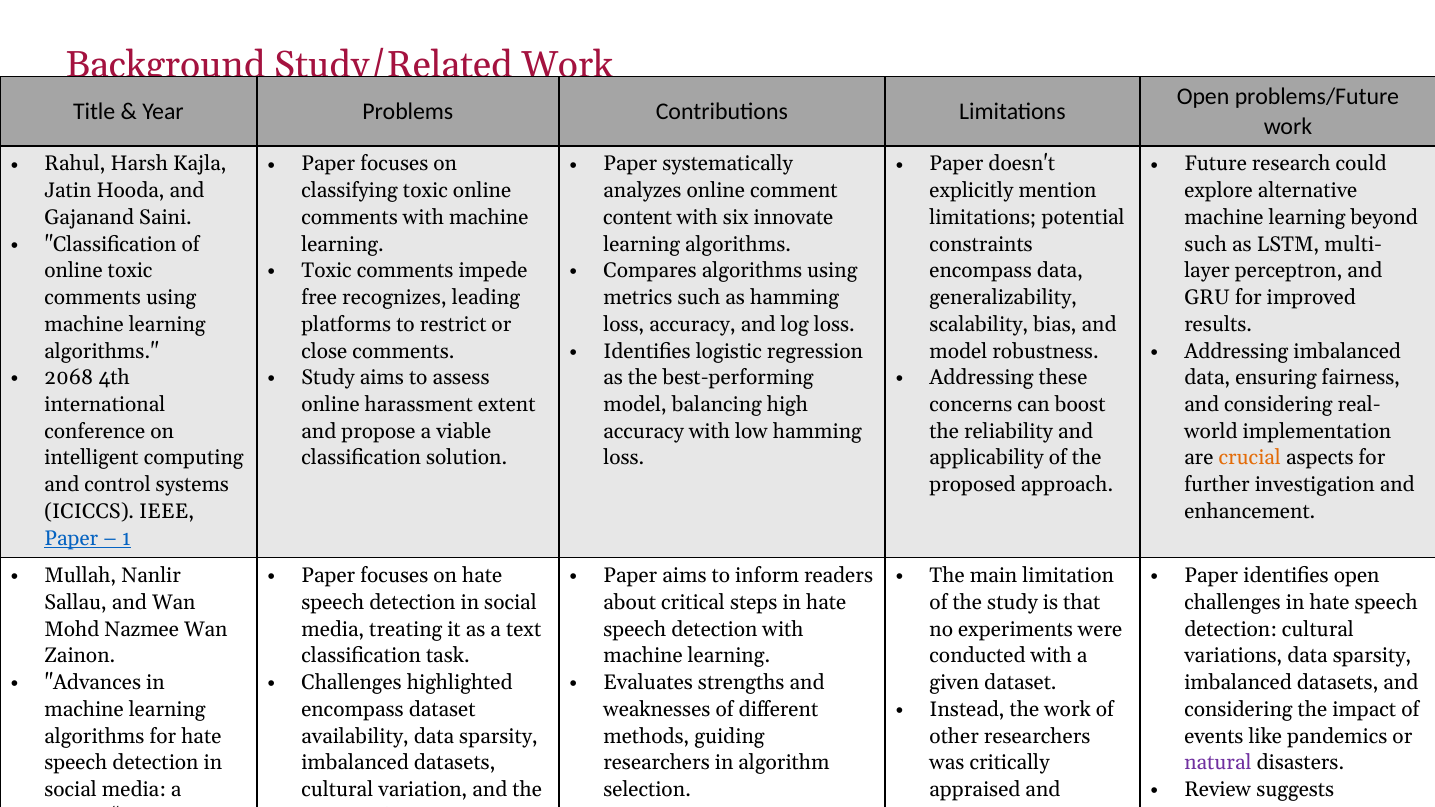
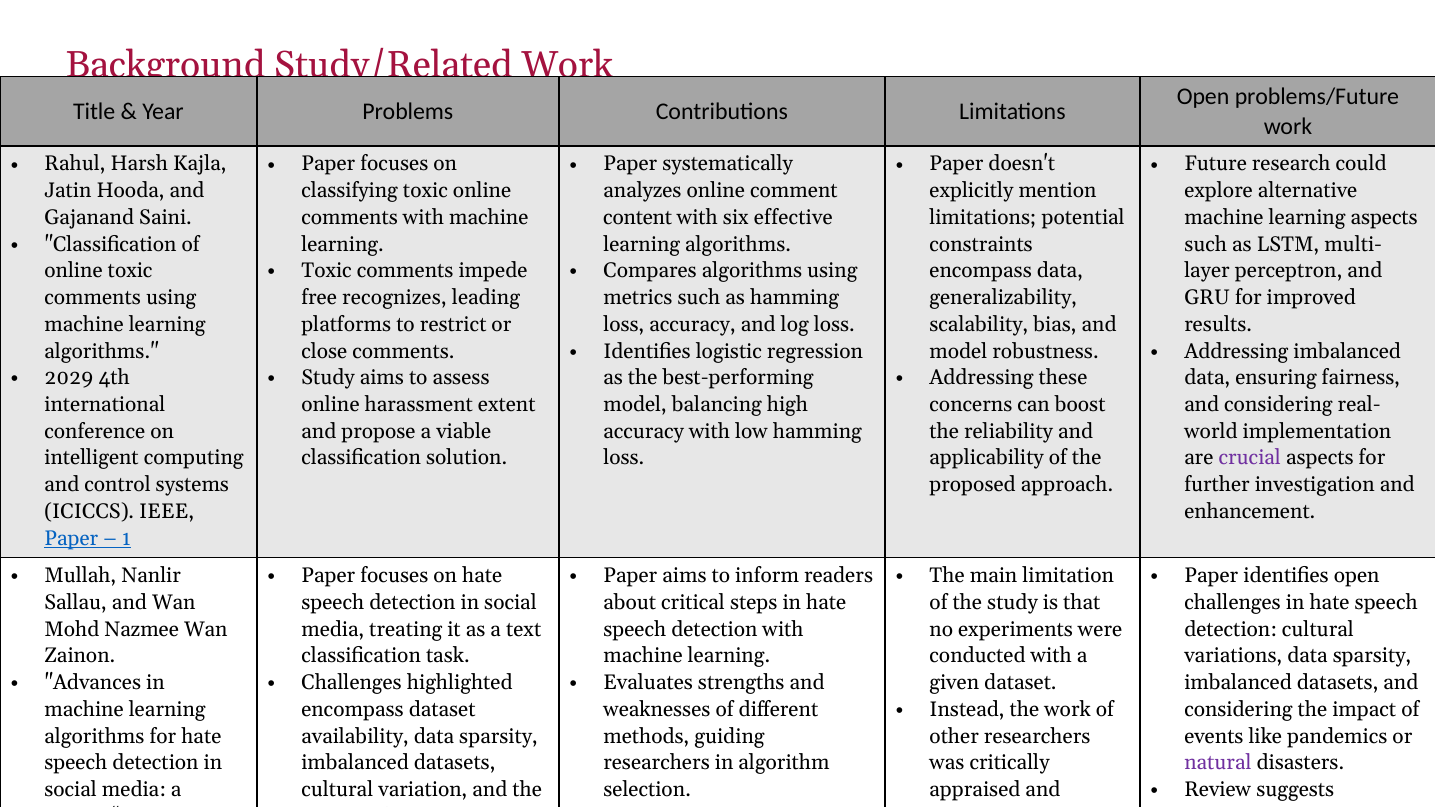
innovate: innovate -> effective (793, 218)
learning beyond: beyond -> aspects (1384, 218)
2068: 2068 -> 2029 (69, 378)
crucial colour: orange -> purple (1250, 458)
